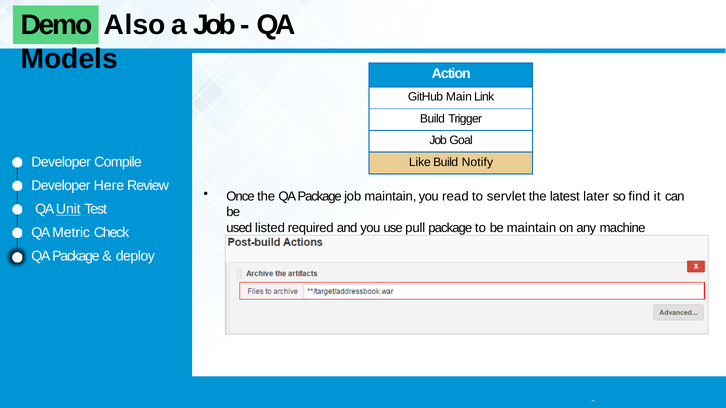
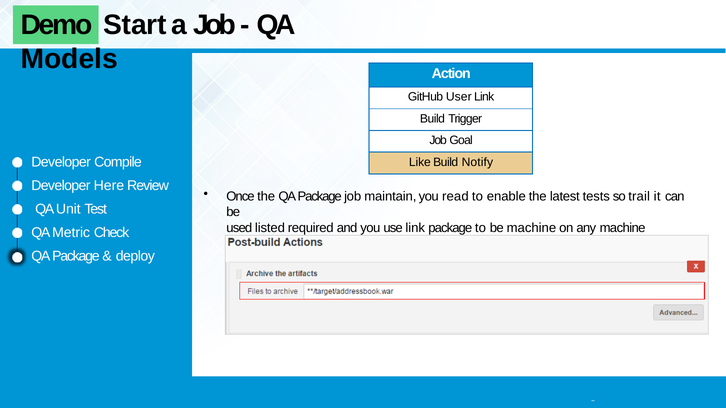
Also: Also -> Start (135, 25)
Main: Main -> User (459, 97)
servlet: servlet -> enable (506, 196)
later: later -> tests (596, 196)
find: find -> trail (639, 196)
Unit underline: present -> none (68, 209)
use pull: pull -> link (415, 228)
be maintain: maintain -> machine (531, 228)
